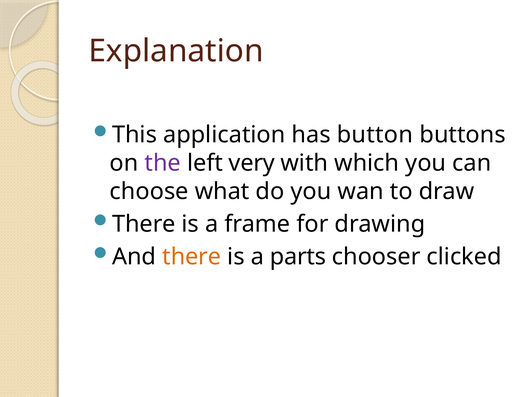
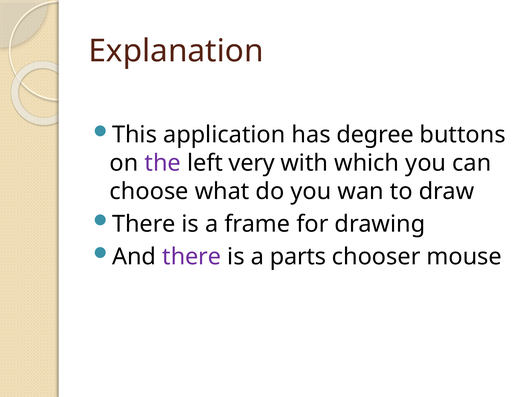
button: button -> degree (375, 135)
there colour: orange -> purple (192, 257)
clicked: clicked -> mouse (464, 257)
